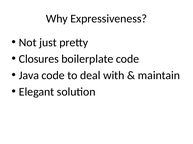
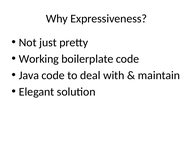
Closures: Closures -> Working (39, 59)
